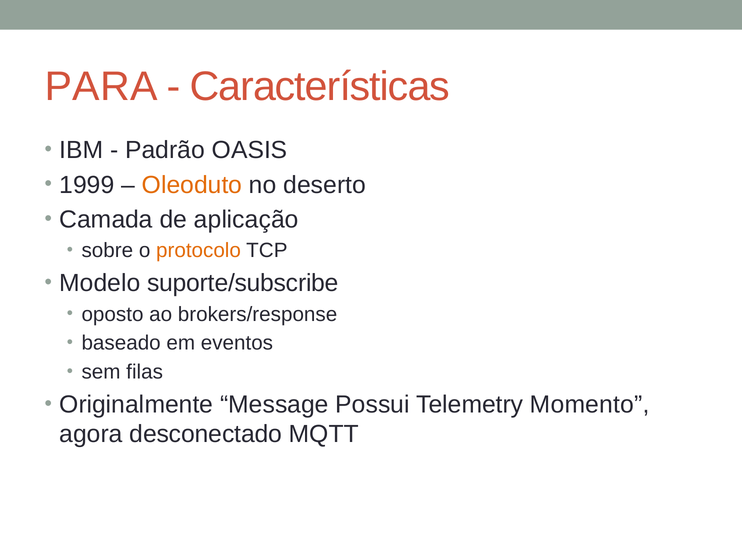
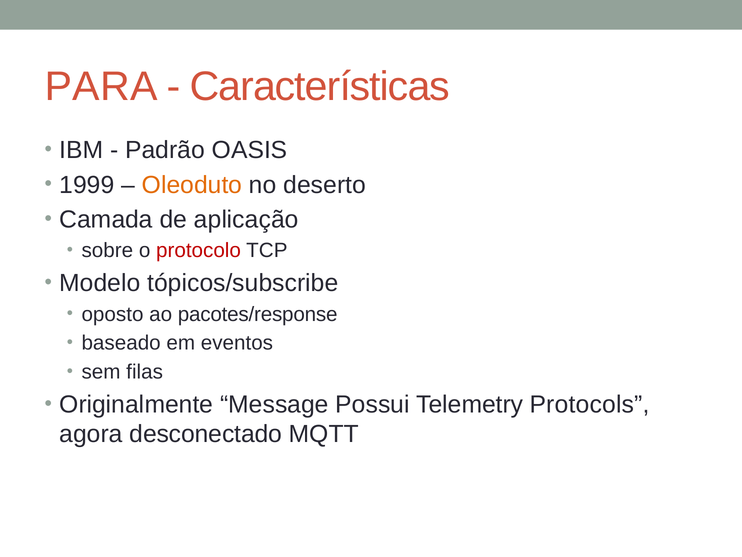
protocolo colour: orange -> red (198, 250)
suporte/subscribe: suporte/subscribe -> tópicos/subscribe (243, 283)
brokers/response: brokers/response -> pacotes/response (258, 314)
Momento: Momento -> Protocols (590, 404)
